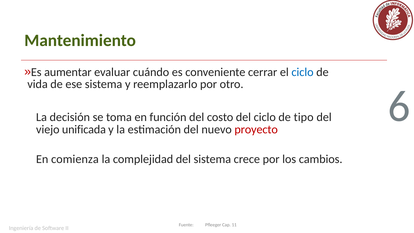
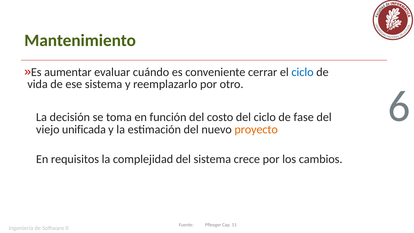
tipo: tipo -> fase (304, 117)
proyecto colour: red -> orange (256, 129)
comienza: comienza -> requisitos (75, 159)
